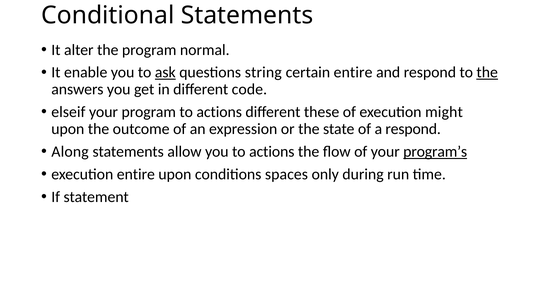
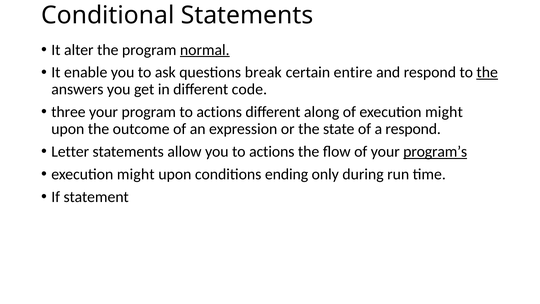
normal underline: none -> present (205, 50)
ask underline: present -> none (165, 72)
string: string -> break (263, 72)
elseif: elseif -> three (68, 112)
these: these -> along (322, 112)
Along: Along -> Letter (70, 152)
entire: entire -> might (136, 174)
spaces: spaces -> ending (287, 174)
